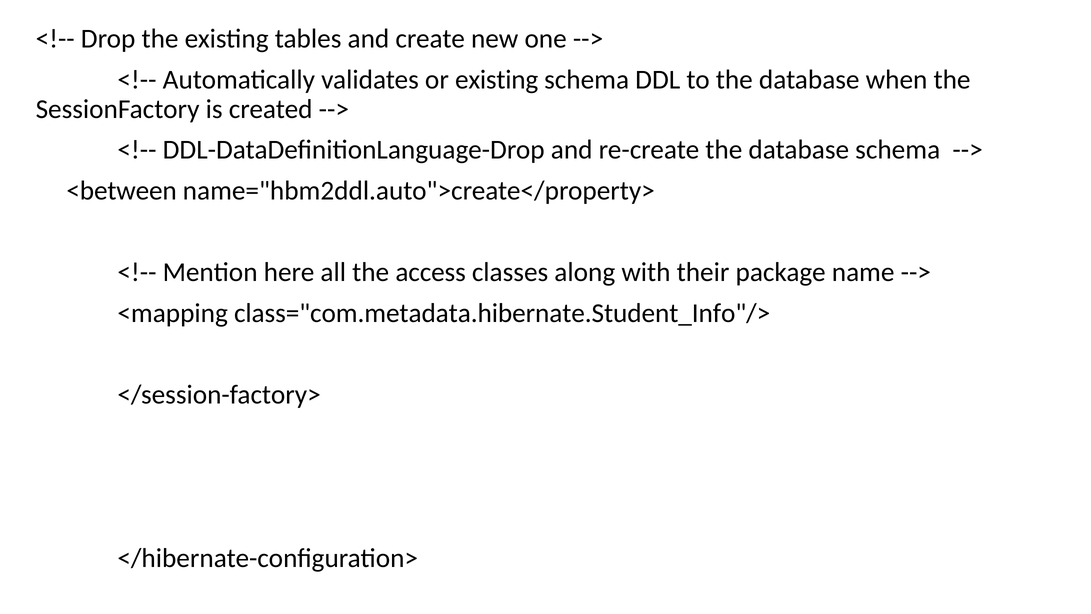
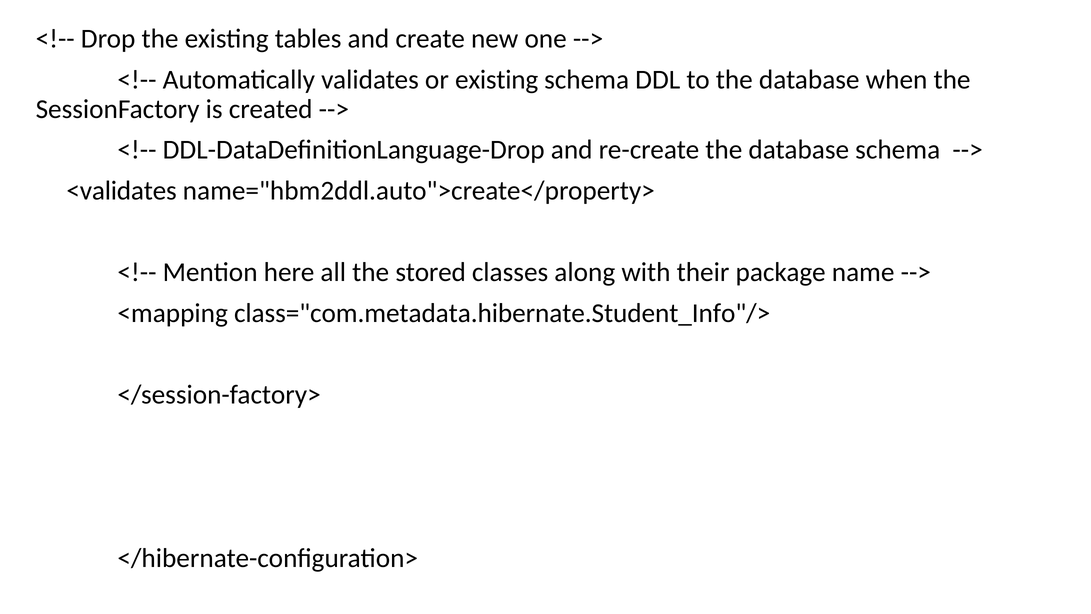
<between: <between -> <validates (122, 191)
access: access -> stored (431, 272)
